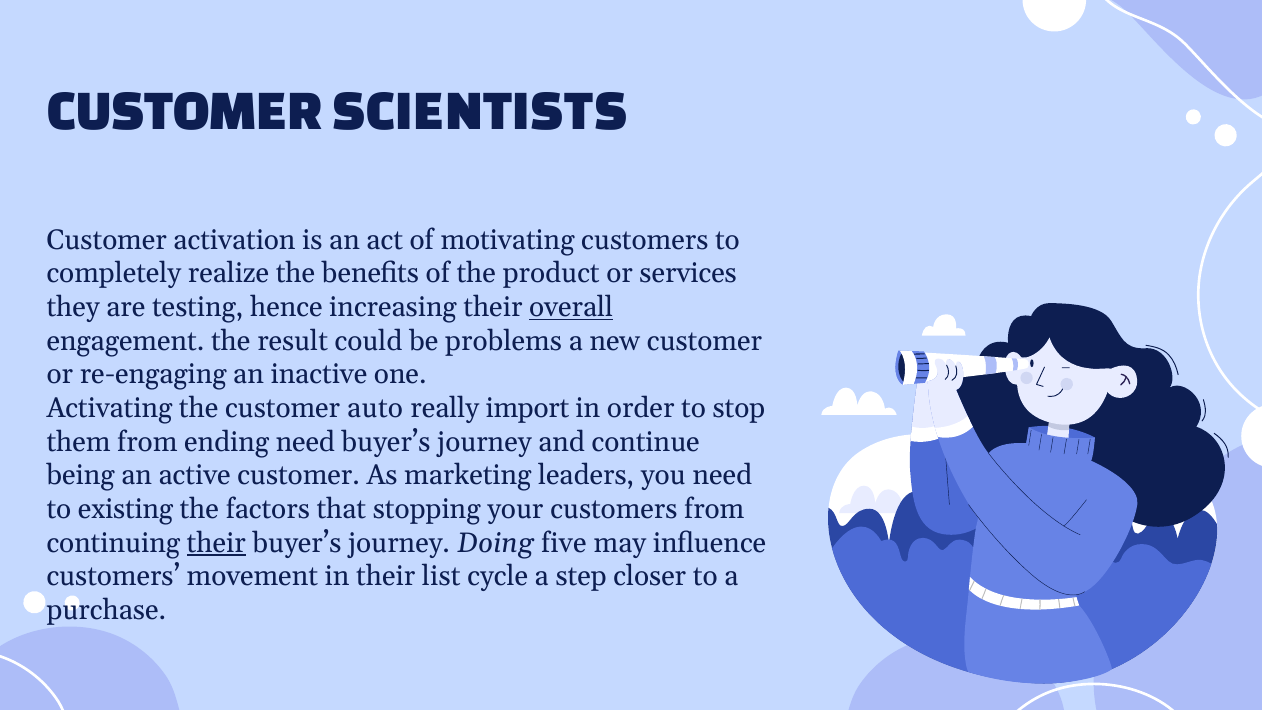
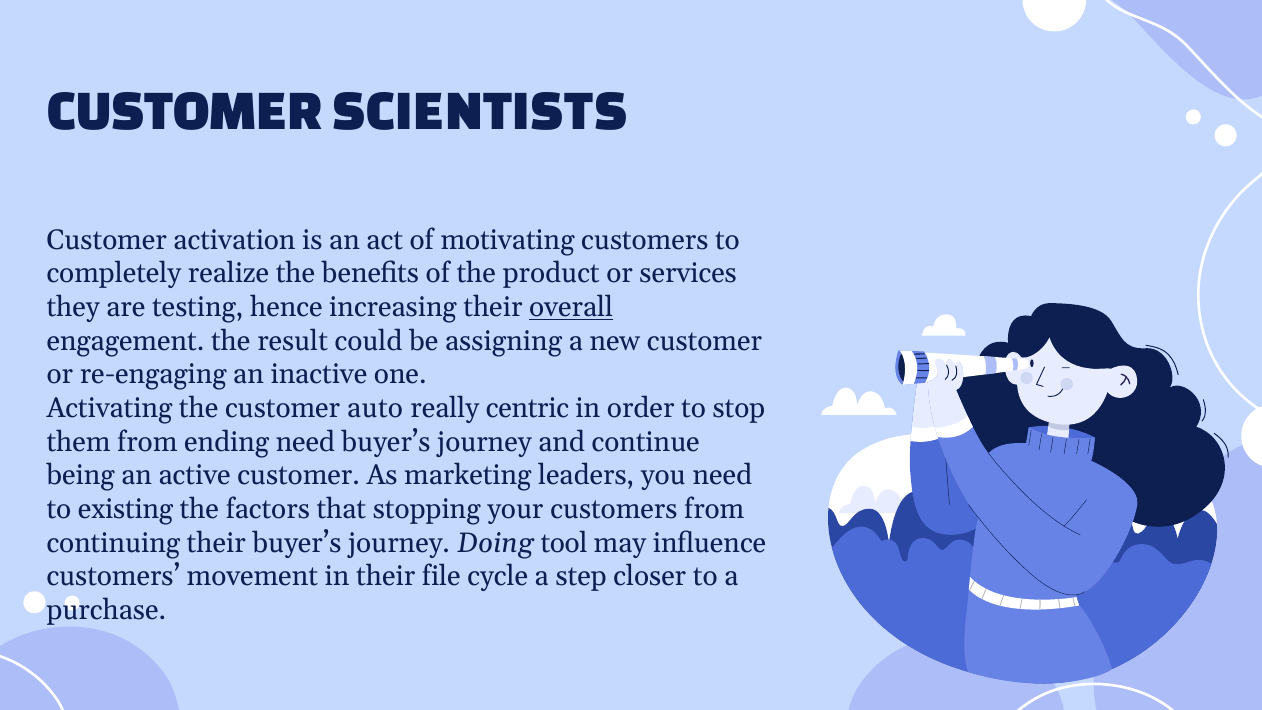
problems: problems -> assigning (504, 341)
import: import -> centric (527, 408)
their underline: present -> none (216, 543)
five: five -> tool (564, 543)
list: list -> file (441, 576)
